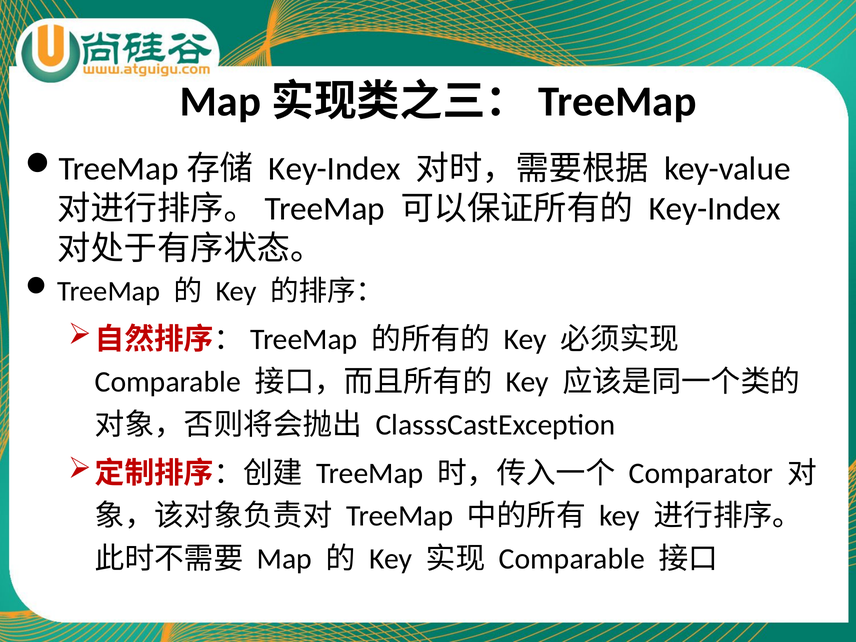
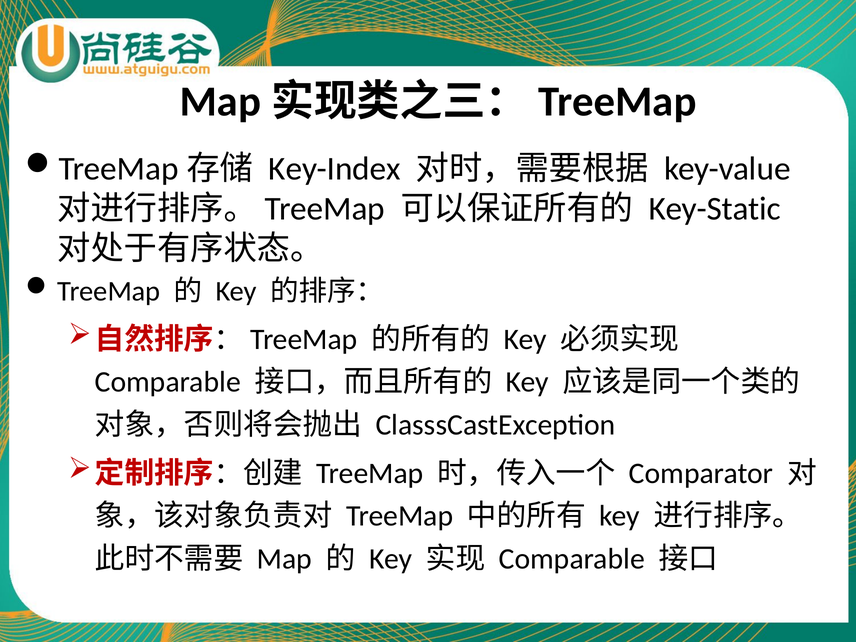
Key-Index: Key-Index -> Key-Static (715, 209)
